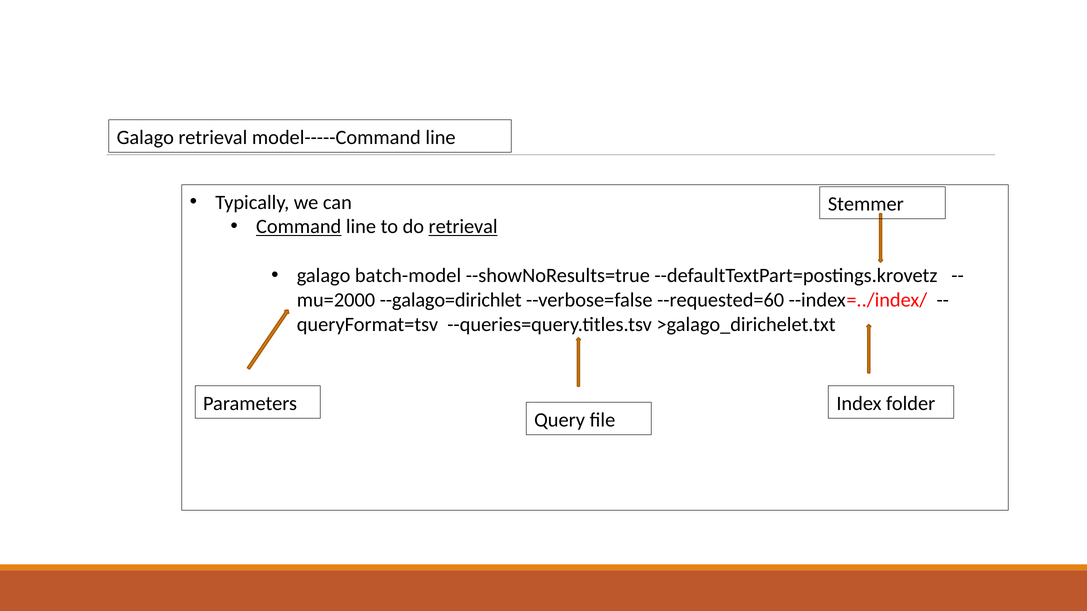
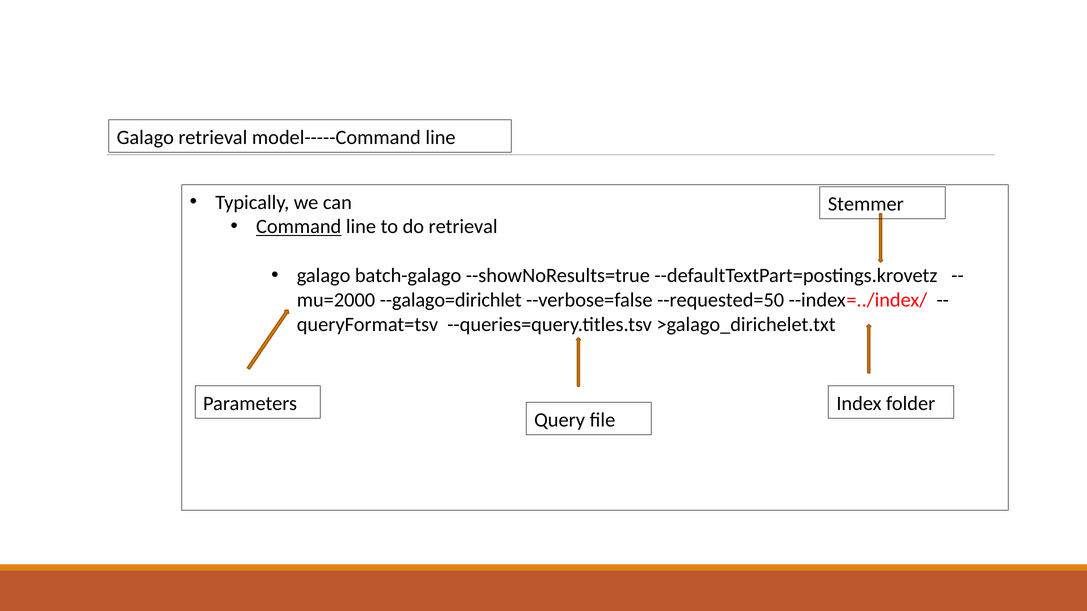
retrieval underline: present -> none (463, 227)
batch-model: batch-model -> batch-galago (408, 276)
--requested=60: --requested=60 -> --requested=50 (721, 300)
